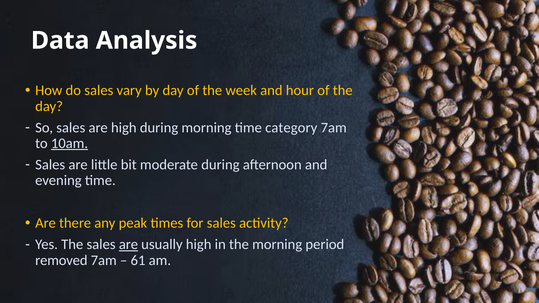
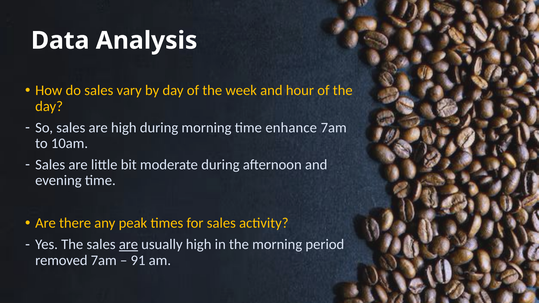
category: category -> enhance (291, 128)
10am underline: present -> none (70, 143)
61: 61 -> 91 (138, 260)
